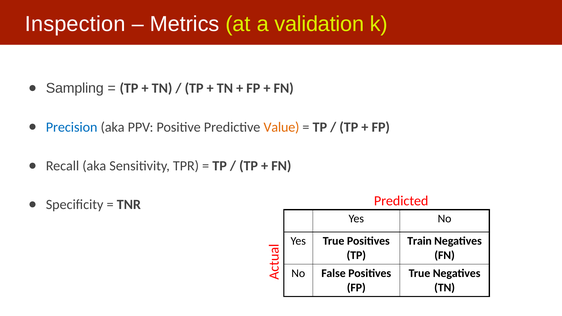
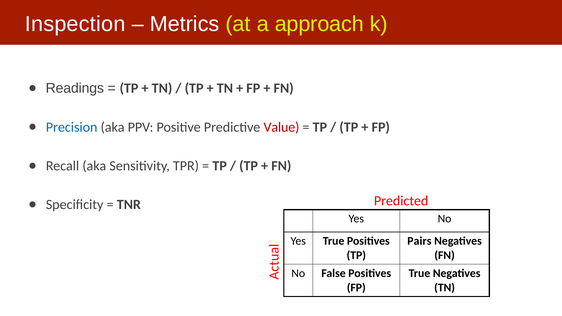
validation: validation -> approach (319, 24)
Sampling: Sampling -> Readings (75, 88)
Value colour: orange -> red (281, 127)
Train: Train -> Pairs (419, 241)
